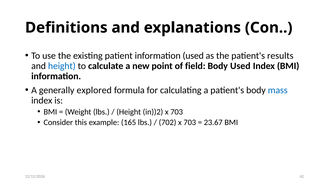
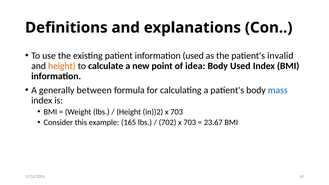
results: results -> invalid (280, 56)
height colour: blue -> orange (62, 66)
field: field -> idea (195, 66)
explored: explored -> between (94, 90)
